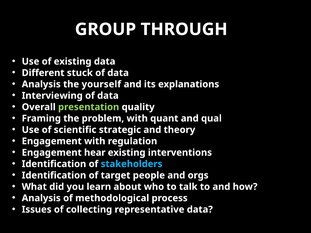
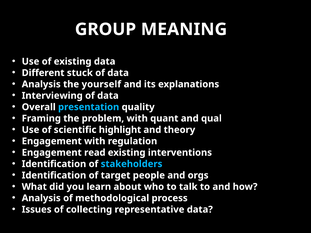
THROUGH: THROUGH -> MEANING (184, 29)
presentation colour: light green -> light blue (89, 107)
strategic: strategic -> highlight (120, 130)
hear: hear -> read (95, 153)
